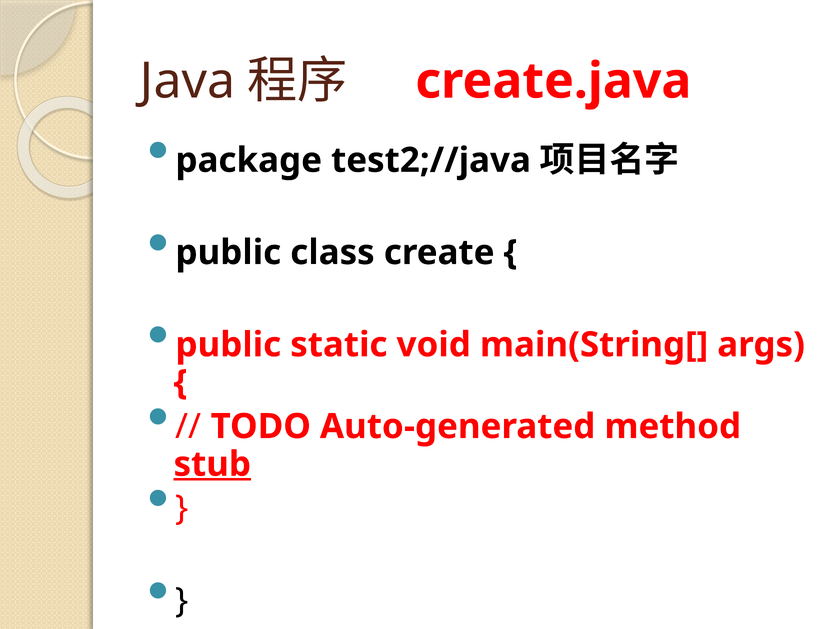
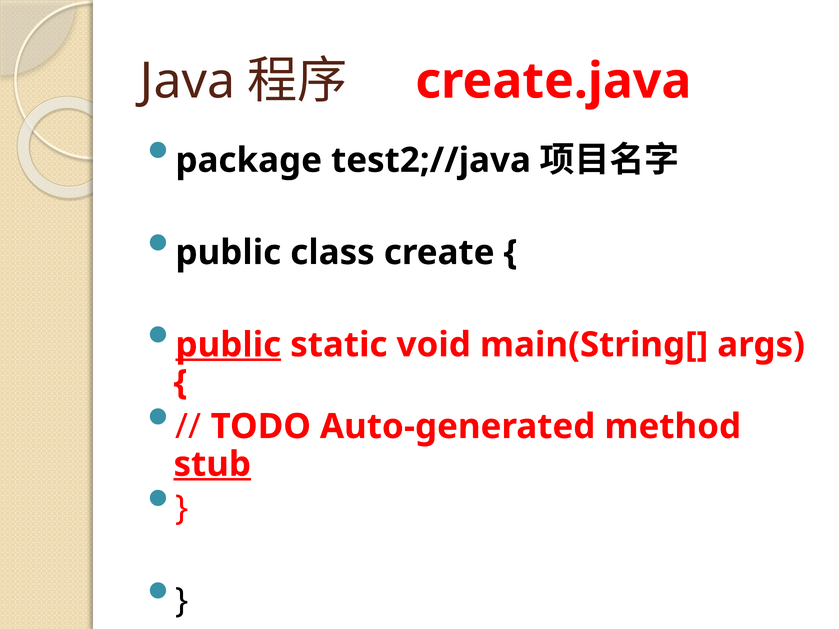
public underline: none -> present (228, 345)
